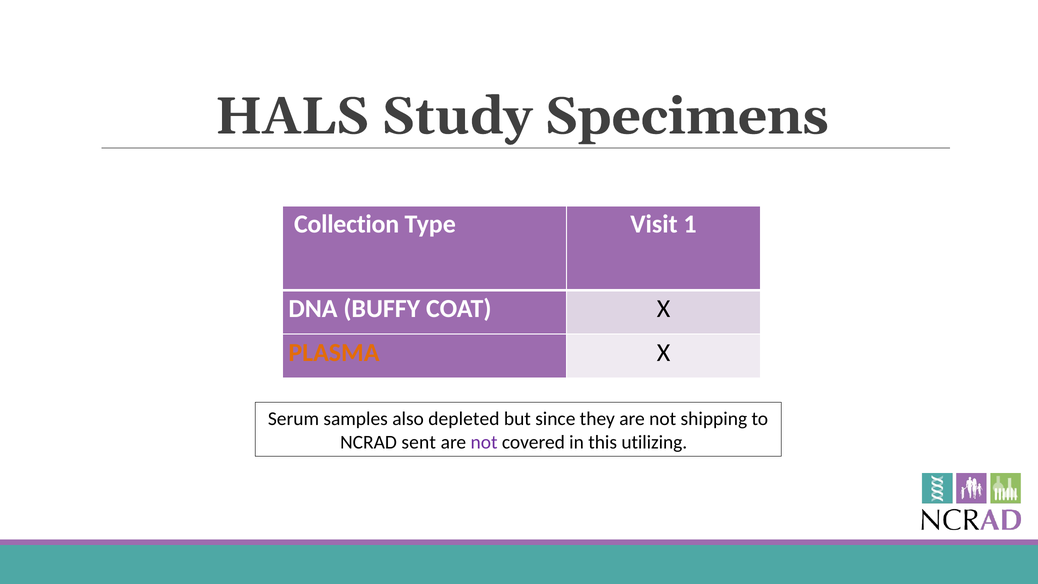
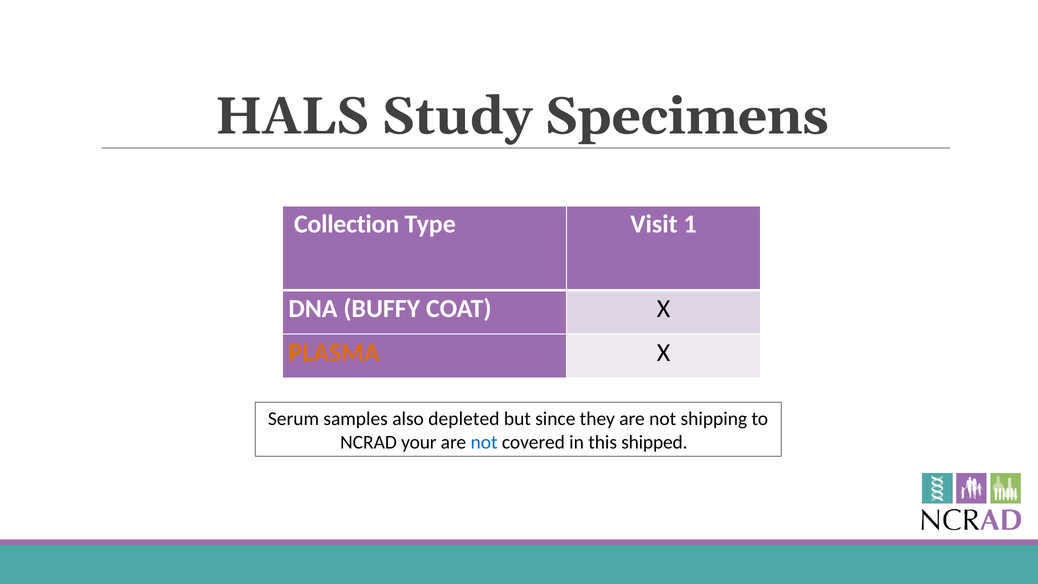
sent: sent -> your (419, 442)
not colour: purple -> blue (484, 442)
utilizing: utilizing -> shipped (654, 442)
